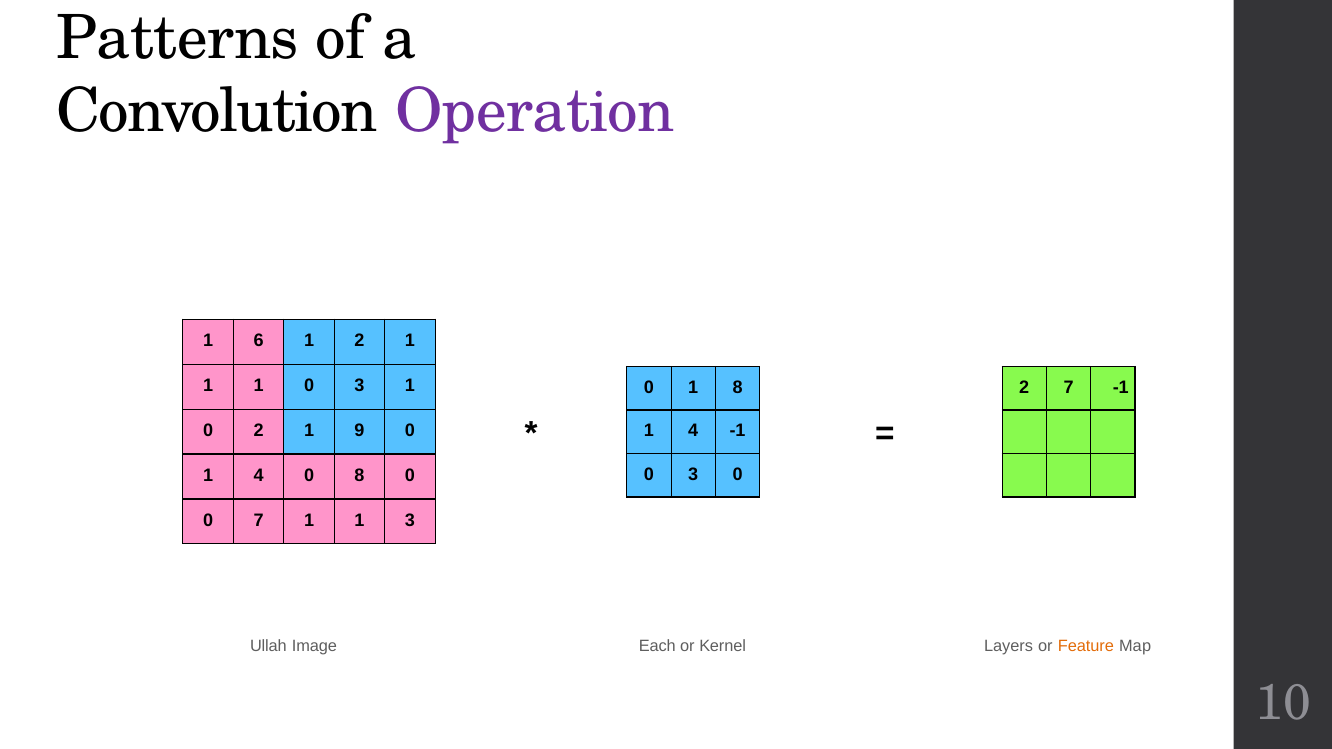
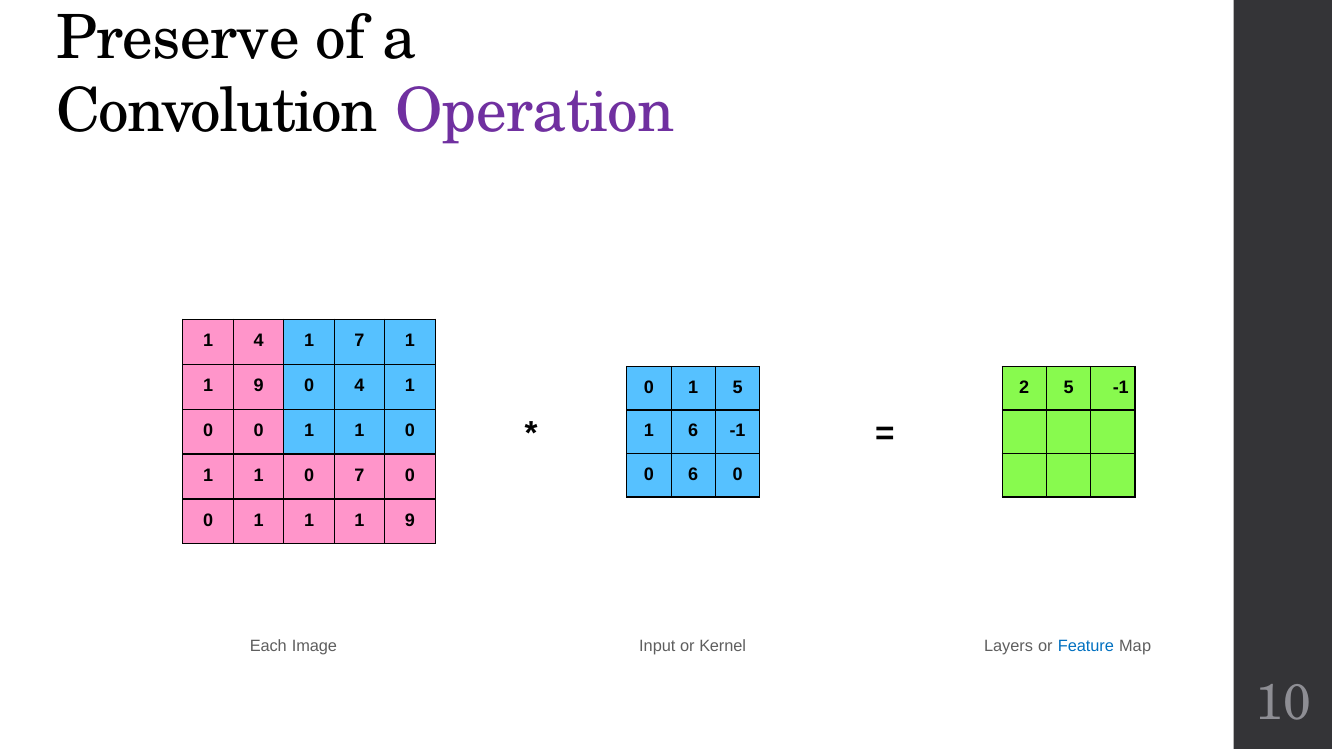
Patterns: Patterns -> Preserve (178, 38)
1 6: 6 -> 4 (259, 341)
1 2: 2 -> 7 (360, 341)
1: 1 -> 9 (259, 386)
3: 3 -> 4 (360, 386)
1 8: 8 -> 5 (738, 387)
2 7: 7 -> 5 (1069, 387)
2: 2 -> 0 (259, 431)
9: 9 -> 1 (360, 431)
4: 4 -> 6 (693, 431)
3: 3 -> 6 (693, 474)
4: 4 -> 1 (259, 476)
0 8: 8 -> 7 (360, 476)
7: 7 -> 1 (259, 521)
3: 3 -> 9 (410, 521)
Ullah: Ullah -> Each (268, 647)
Each: Each -> Input (657, 647)
Feature colour: orange -> blue (1086, 647)
